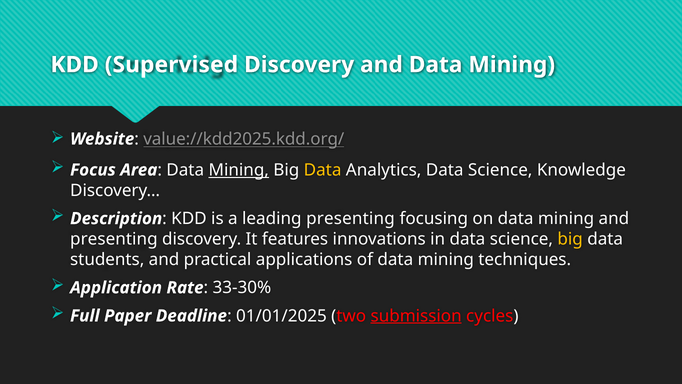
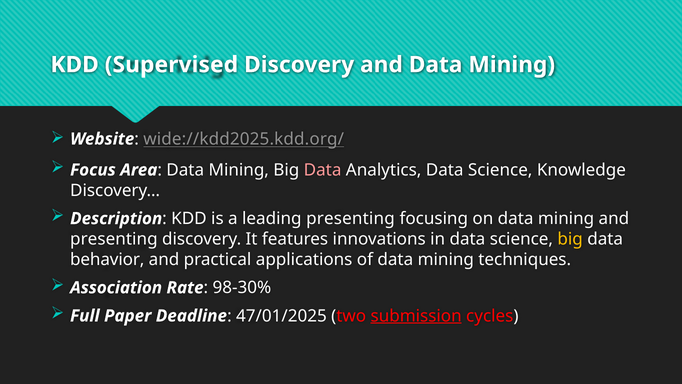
value://kdd2025.kdd.org/: value://kdd2025.kdd.org/ -> wide://kdd2025.kdd.org/ (244, 139)
Mining underline: present -> none (239, 170)
Data colour: yellow -> pink (323, 170)
students: students -> behavior (107, 259)
Application: Application -> Association (116, 287)
33-30%: 33-30% -> 98-30% (242, 287)
01/01/2025: 01/01/2025 -> 47/01/2025 (281, 316)
